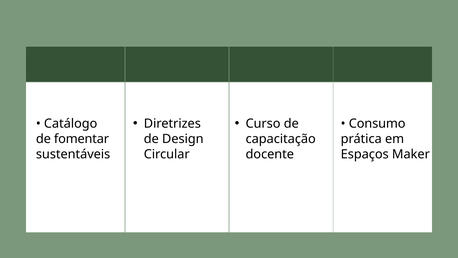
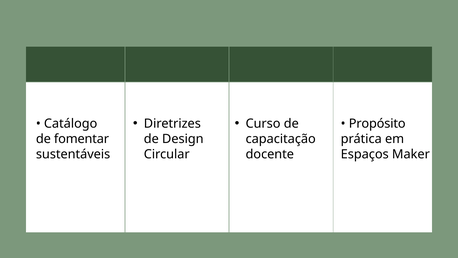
Consumo: Consumo -> Propósito (377, 124)
